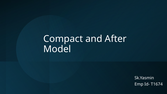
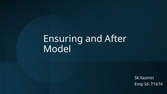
Compact: Compact -> Ensuring (63, 39)
